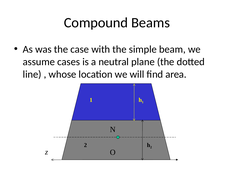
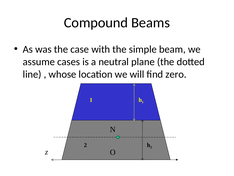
area: area -> zero (176, 74)
